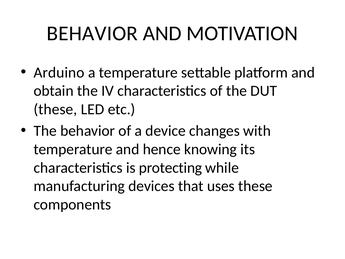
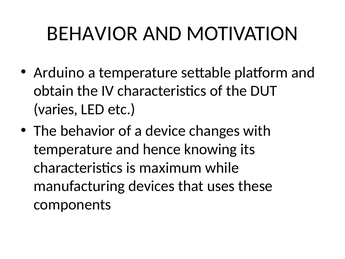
these: these -> varies (56, 109)
protecting: protecting -> maximum (170, 168)
